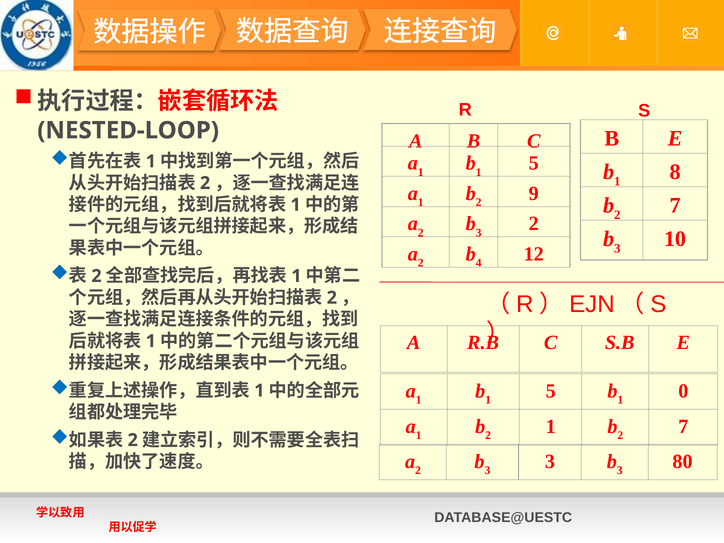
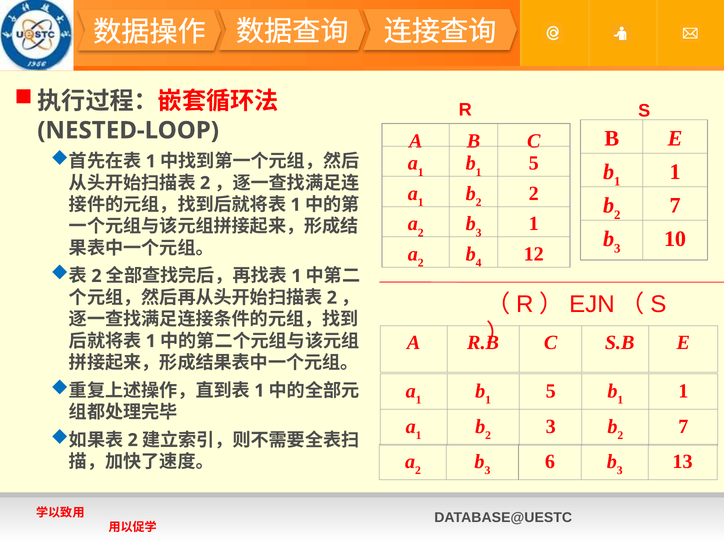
8: 8 -> 1 (675, 172)
9: 9 -> 2 (534, 194)
3 2: 2 -> 1 (534, 224)
0: 0 -> 1 (683, 391)
1: 1 -> 3 (551, 427)
3 3: 3 -> 6 (550, 462)
80: 80 -> 13 (683, 462)
